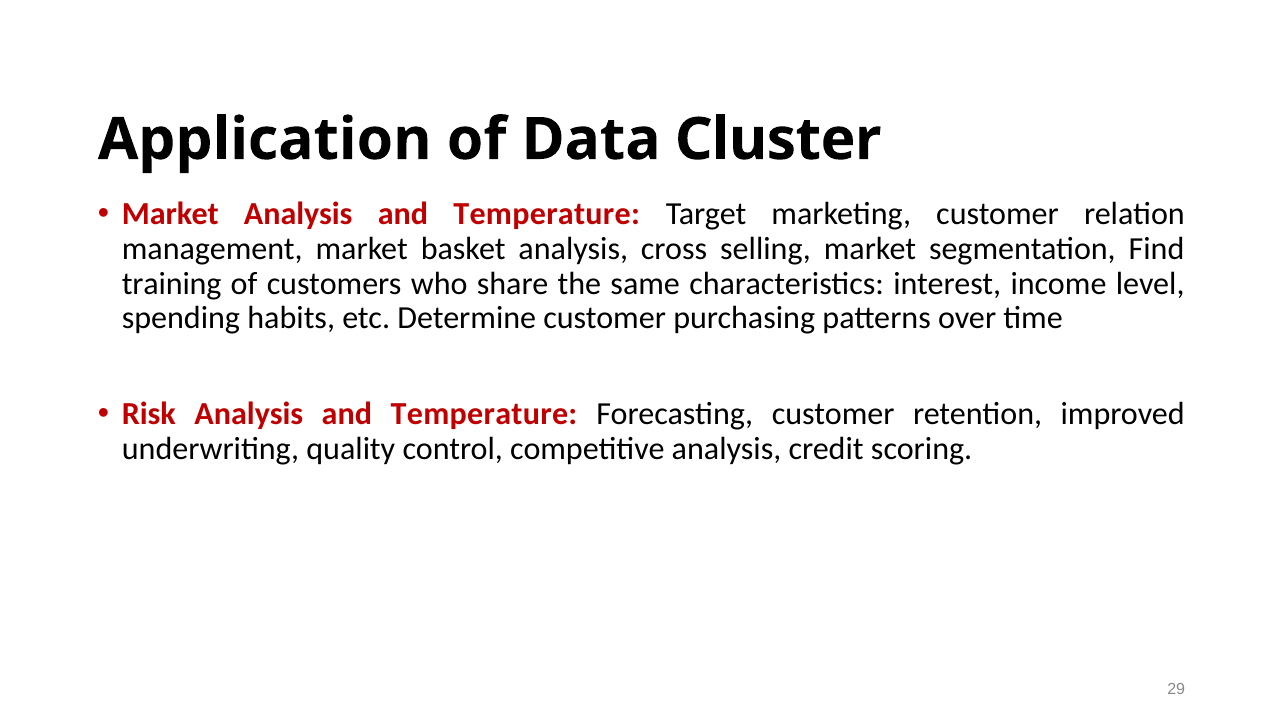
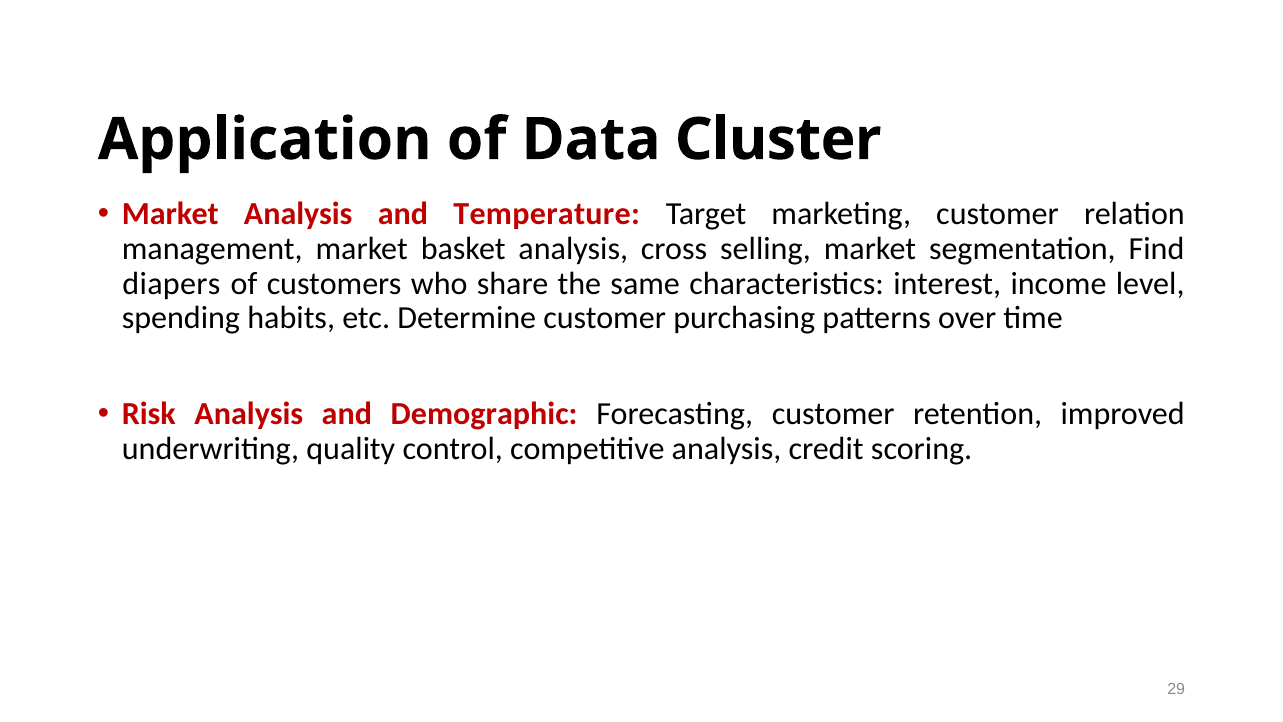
training: training -> diapers (171, 283)
Risk Analysis and Temperature: Temperature -> Demographic (484, 414)
